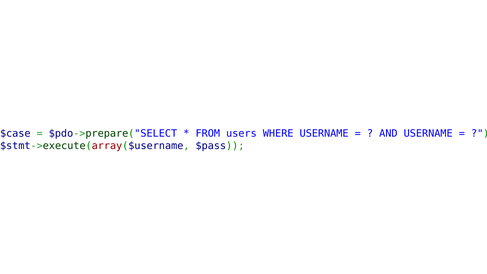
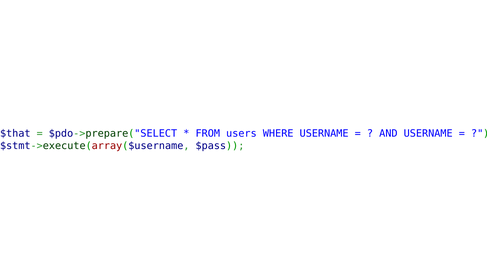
$case: $case -> $that (15, 134)
